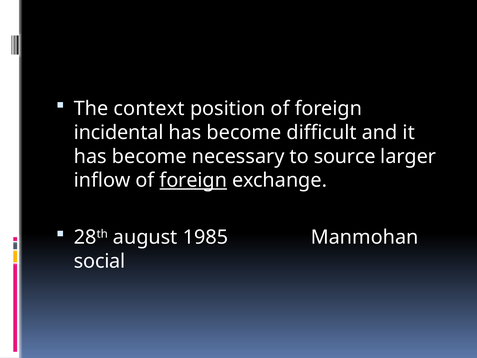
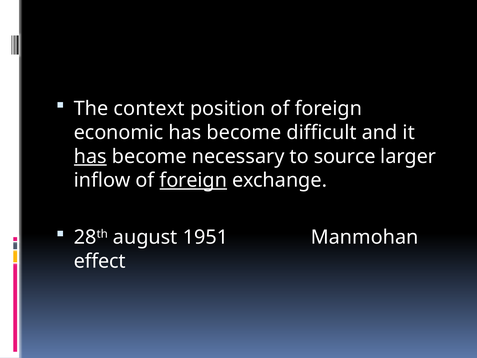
incidental: incidental -> economic (119, 133)
has underline: none -> present (90, 156)
1985: 1985 -> 1951 (205, 237)
social: social -> effect (100, 261)
